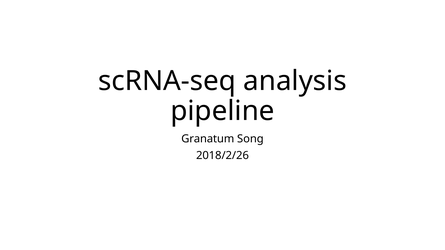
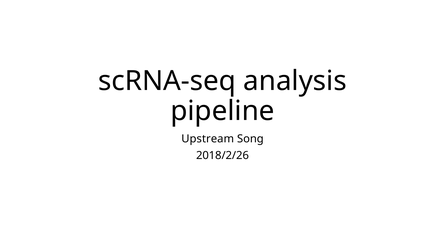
Granatum: Granatum -> Upstream (208, 139)
